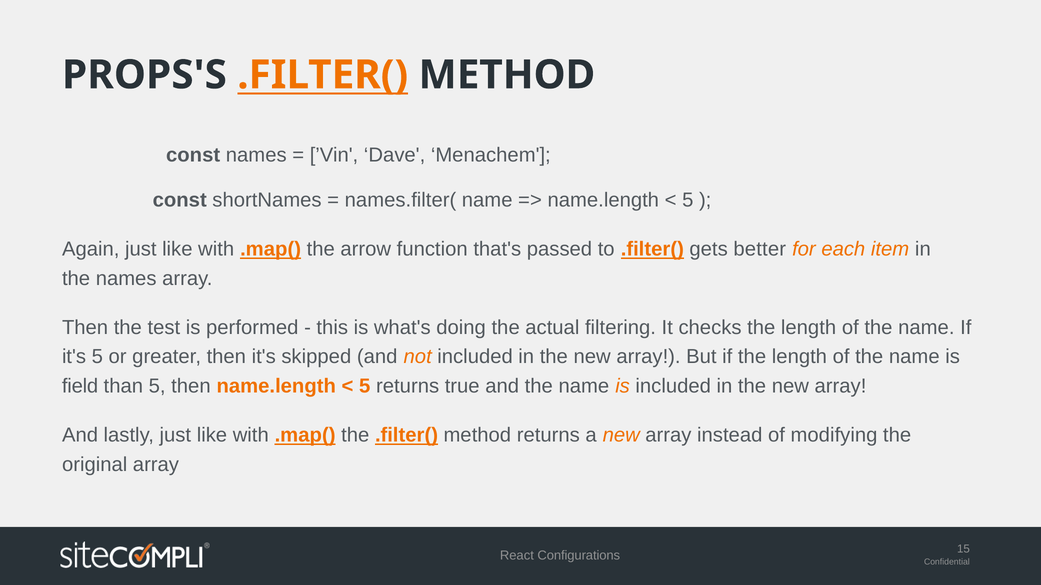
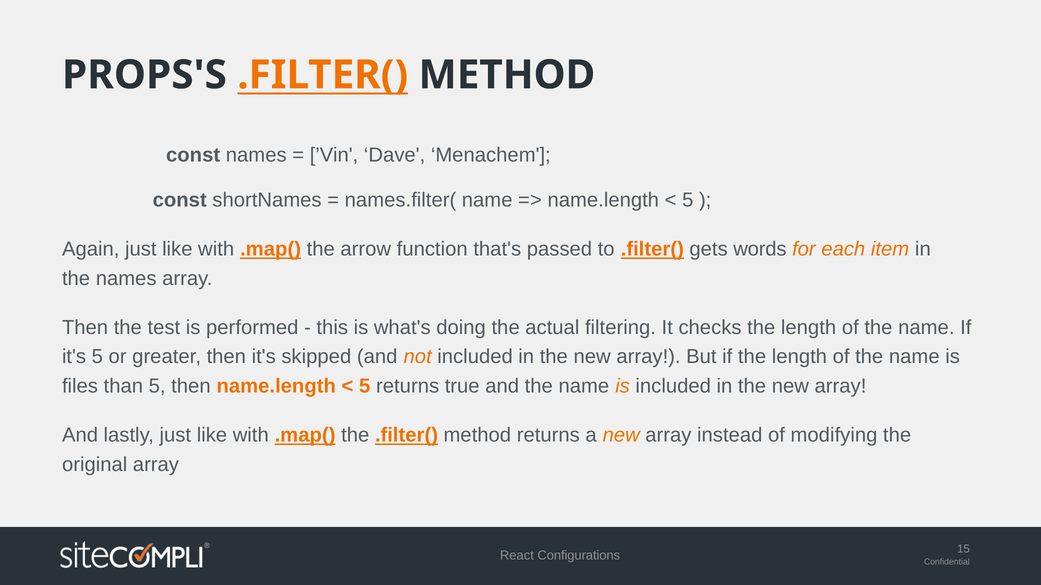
better: better -> words (760, 249)
field: field -> files (80, 386)
